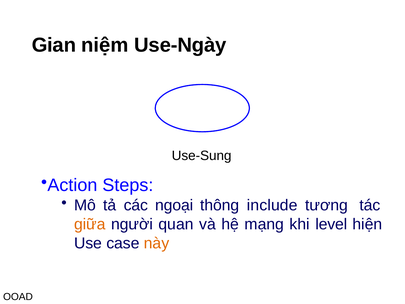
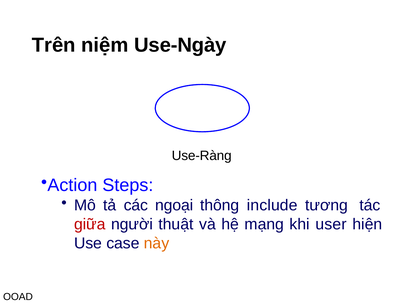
Gian: Gian -> Trên (54, 45)
Use-Sung: Use-Sung -> Use-Ràng (202, 156)
giữa colour: orange -> red (90, 224)
quan: quan -> thuật (176, 224)
level: level -> user (331, 224)
